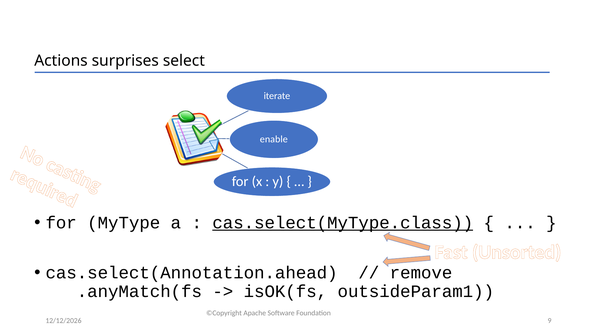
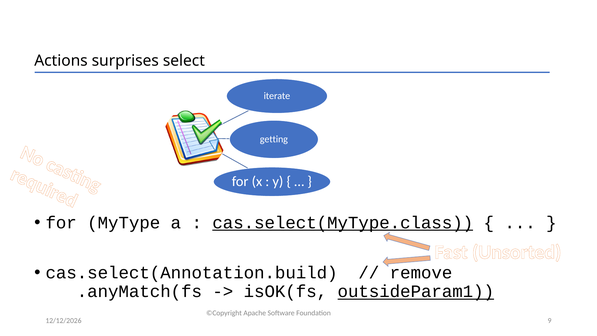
enable: enable -> getting (274, 139)
cas.select(Annotation.ahead: cas.select(Annotation.ahead -> cas.select(Annotation.build (192, 273)
outsideParam1 underline: none -> present (416, 291)
